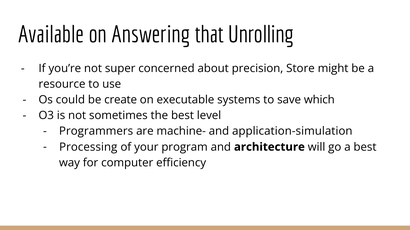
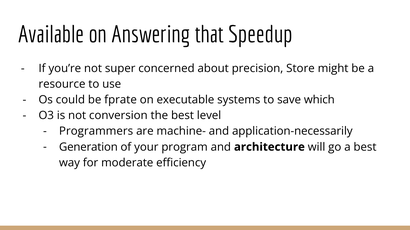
Unrolling: Unrolling -> Speedup (261, 35)
create: create -> fprate (121, 100)
sometimes: sometimes -> conversion (118, 116)
application-simulation: application-simulation -> application-necessarily (292, 132)
Processing: Processing -> Generation (88, 147)
computer: computer -> moderate (127, 163)
